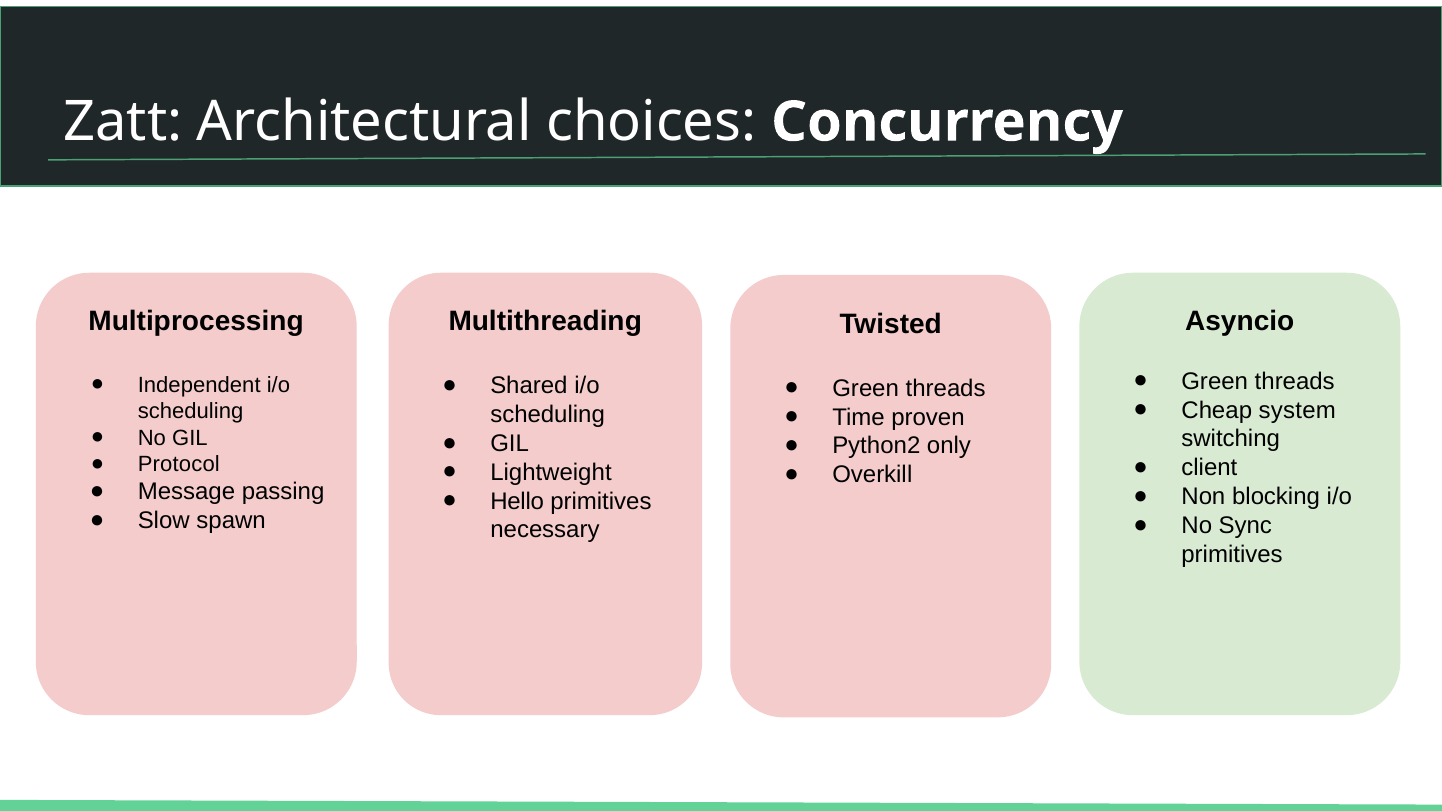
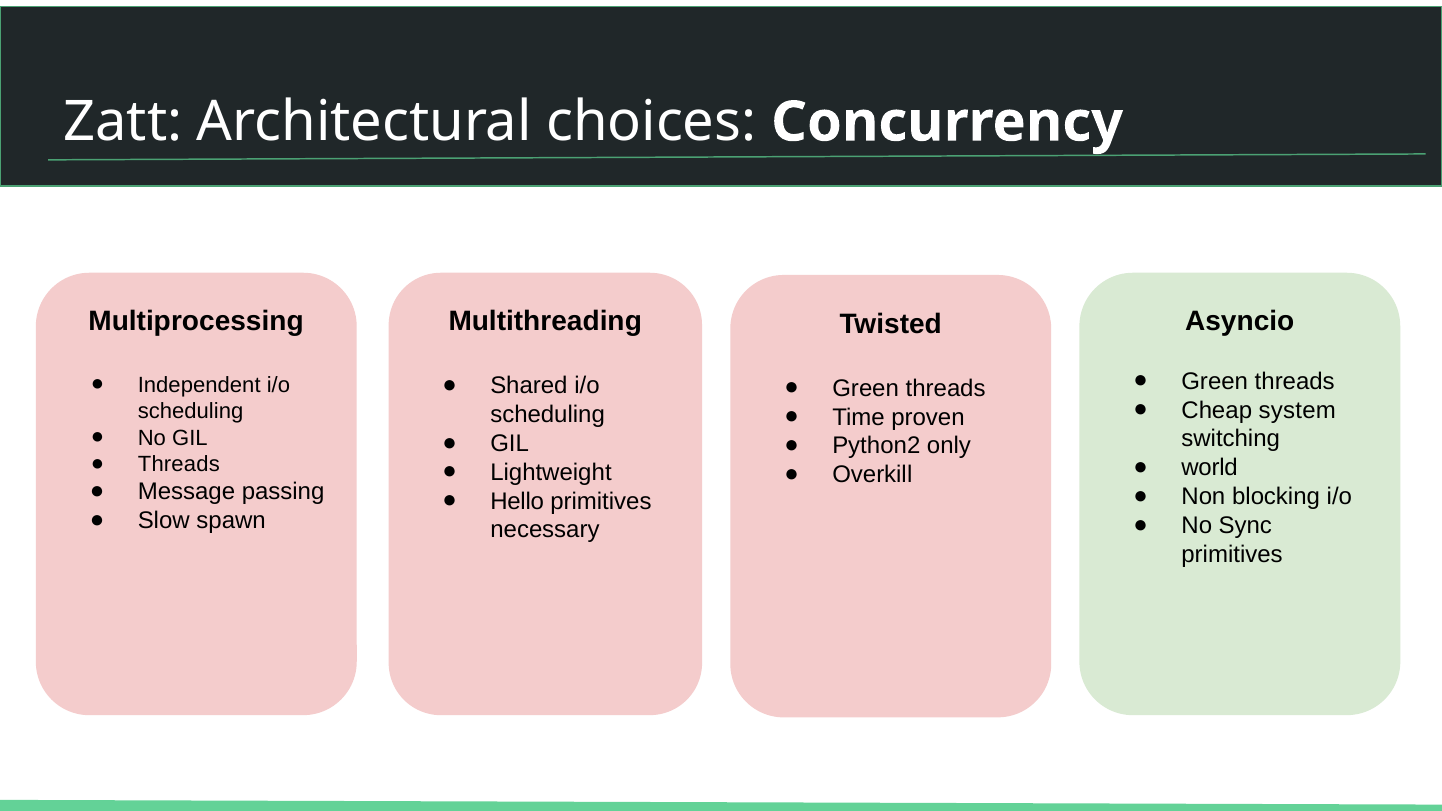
Protocol: Protocol -> Threads (179, 464)
client: client -> world (1210, 468)
